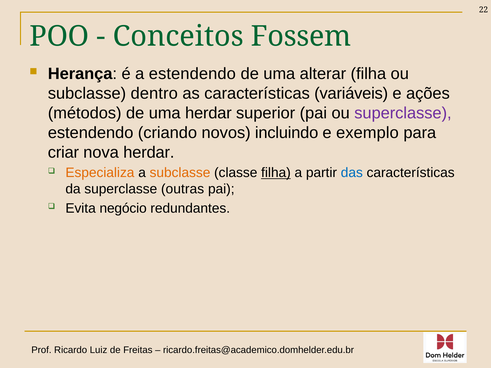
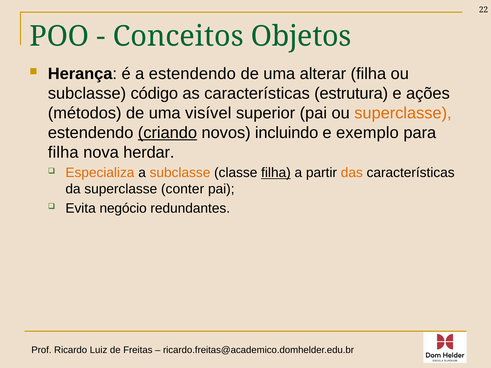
Fossem: Fossem -> Objetos (301, 37)
dentro: dentro -> código (154, 93)
variáveis: variáveis -> estrutura (351, 93)
uma herdar: herdar -> visível (208, 113)
superclasse colour: purple -> orange (403, 113)
criando underline: none -> present (167, 133)
criar: criar -> filha (63, 152)
das colour: blue -> orange (352, 173)
outras: outras -> conter (183, 189)
